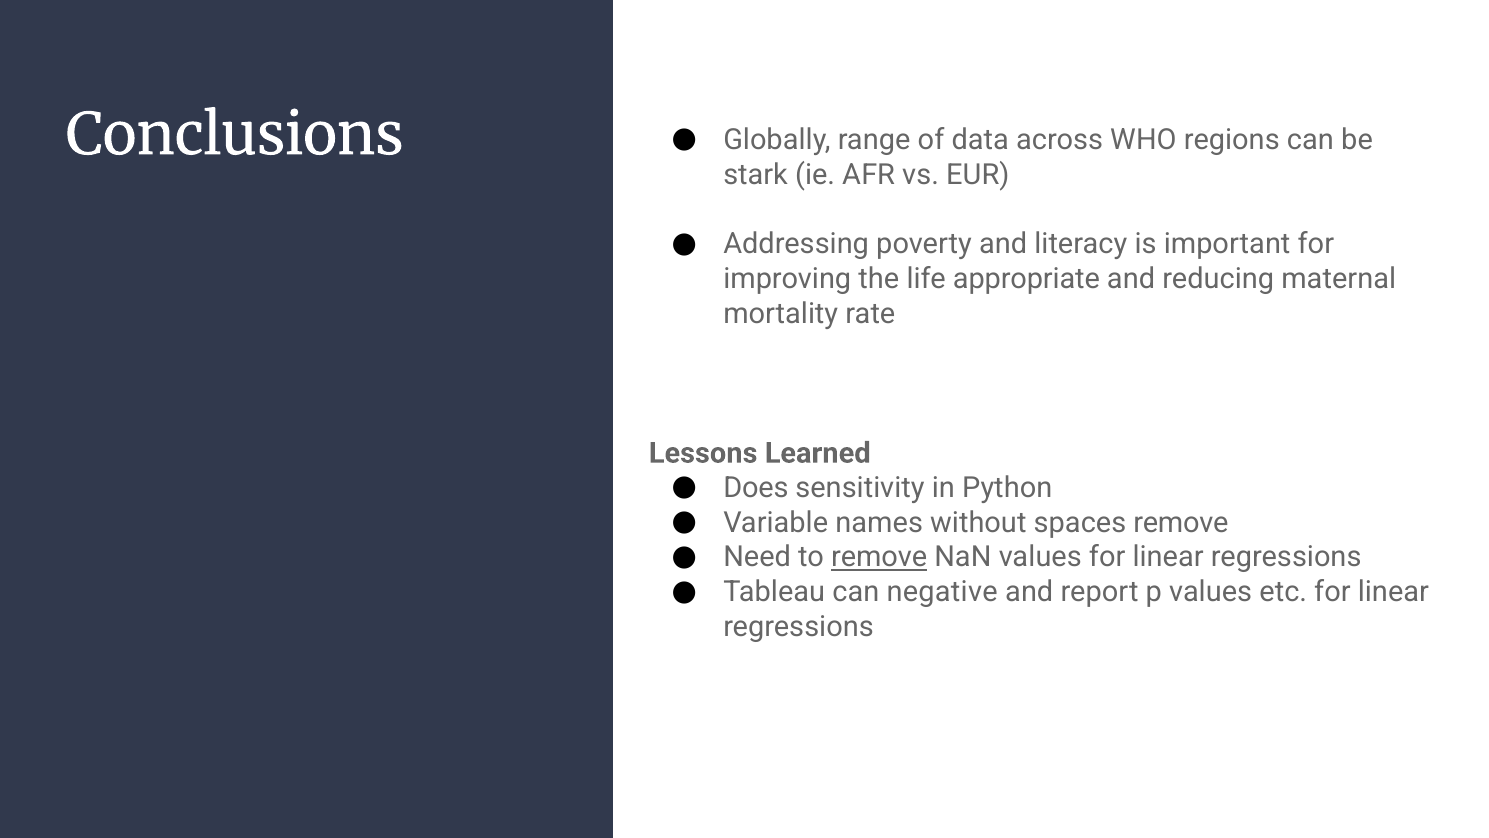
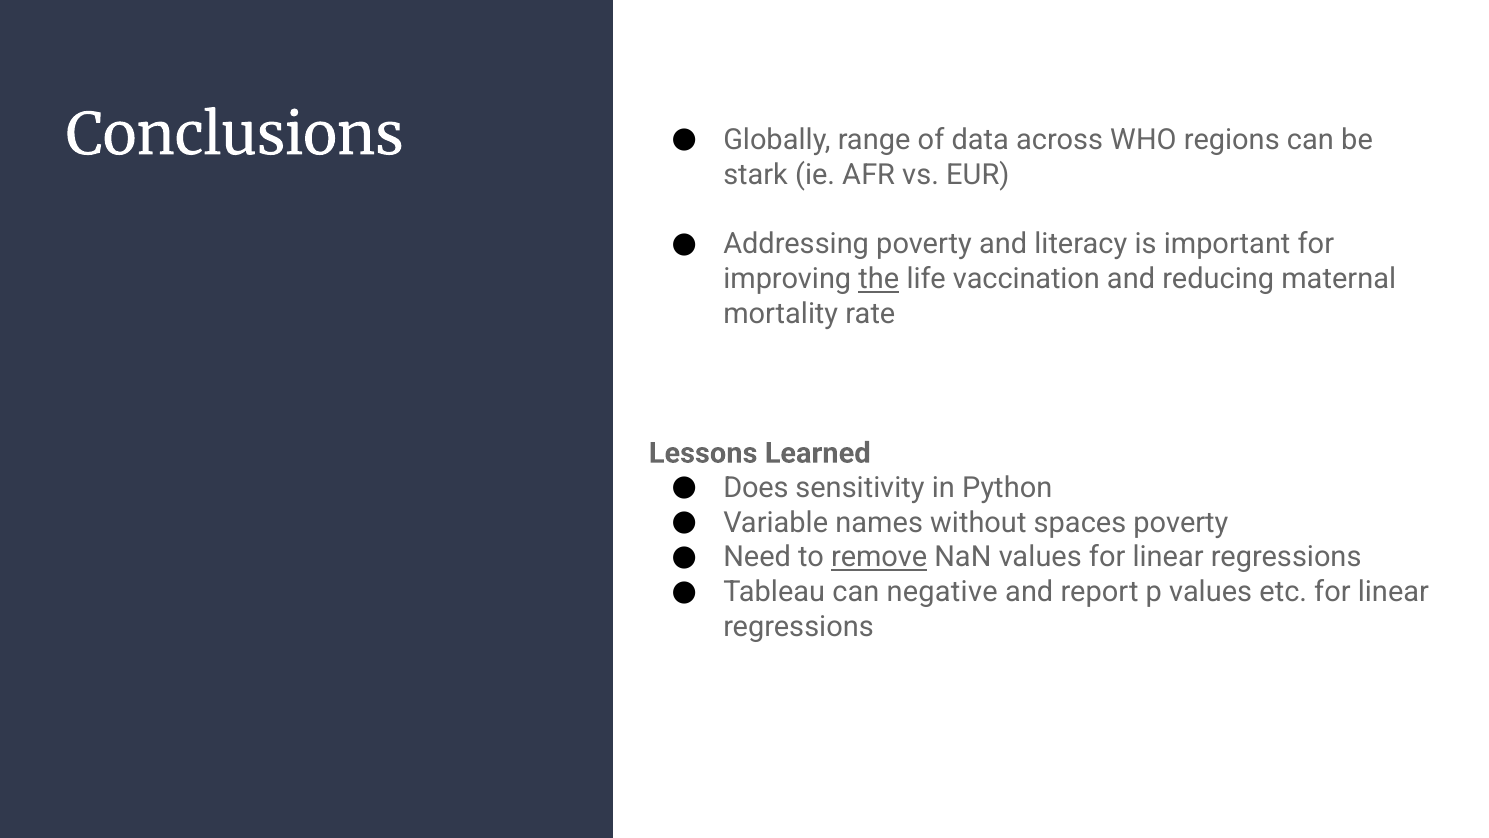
the underline: none -> present (879, 279)
appropriate: appropriate -> vaccination (1026, 279)
spaces remove: remove -> poverty (1181, 522)
